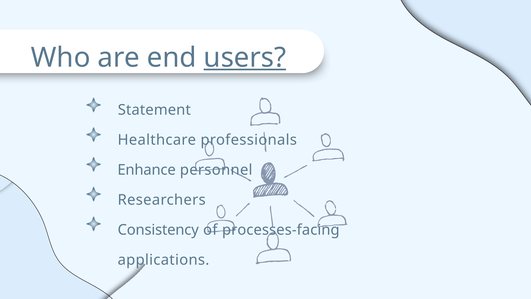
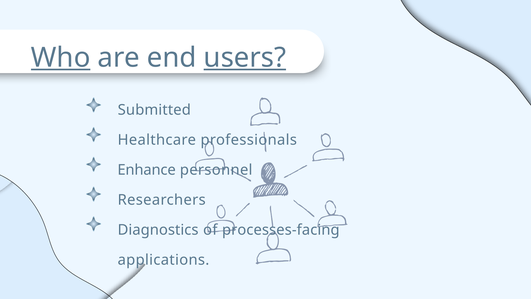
Who underline: none -> present (61, 58)
Statement: Statement -> Submitted (154, 110)
Consistency: Consistency -> Diagnostics (158, 230)
